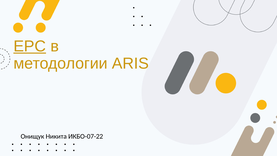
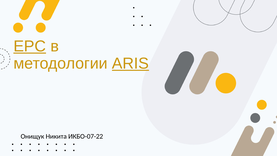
ARIS underline: none -> present (130, 63)
